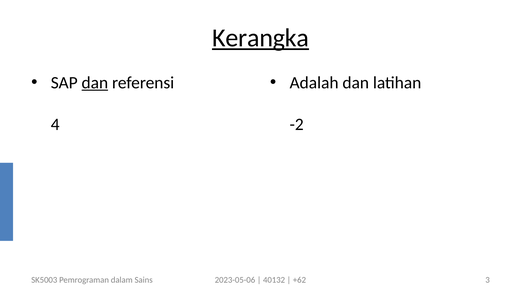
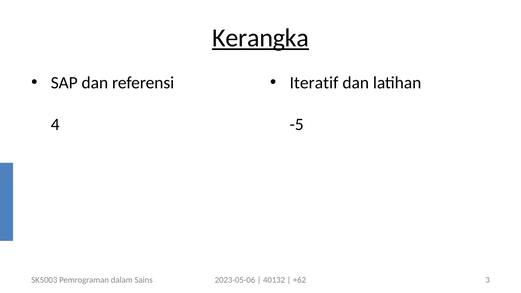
dan underline: present -> none (95, 83)
Adalah: Adalah -> Iteratif (314, 83)
-2: -2 -> -5 (297, 124)
